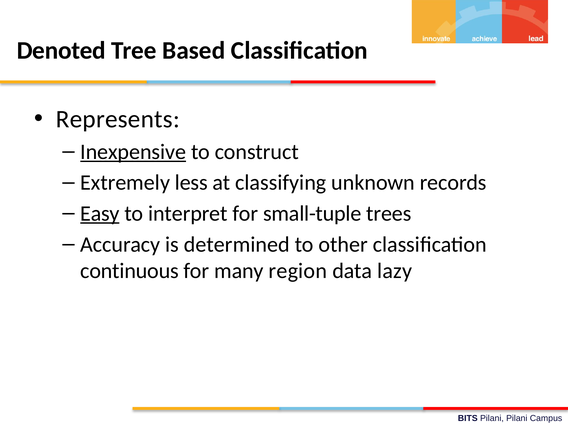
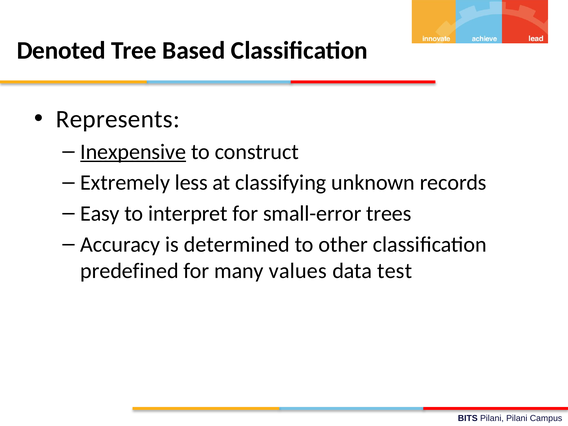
Easy underline: present -> none (100, 214)
small-tuple: small-tuple -> small-error (312, 214)
continuous: continuous -> predefined (129, 271)
region: region -> values (298, 271)
lazy: lazy -> test (395, 271)
